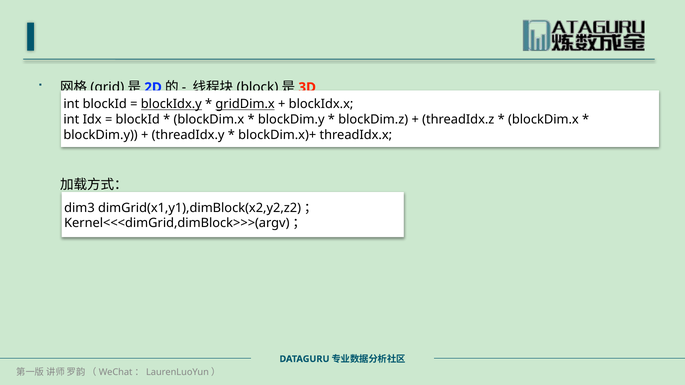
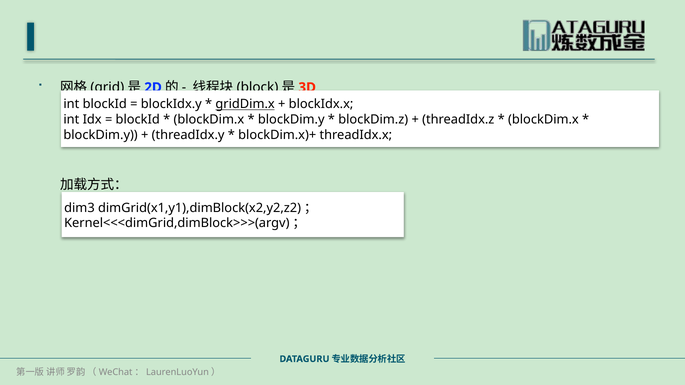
blockIdx.y underline: present -> none (171, 104)
